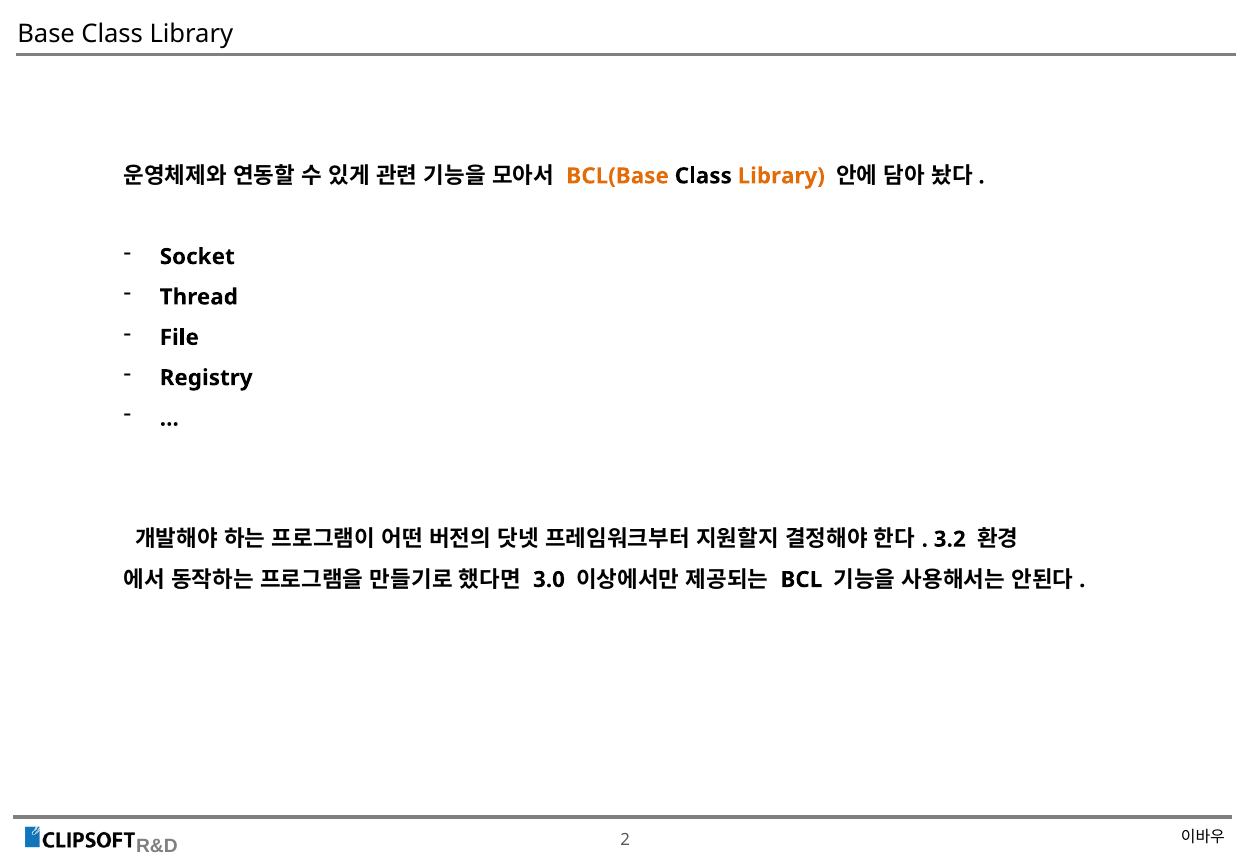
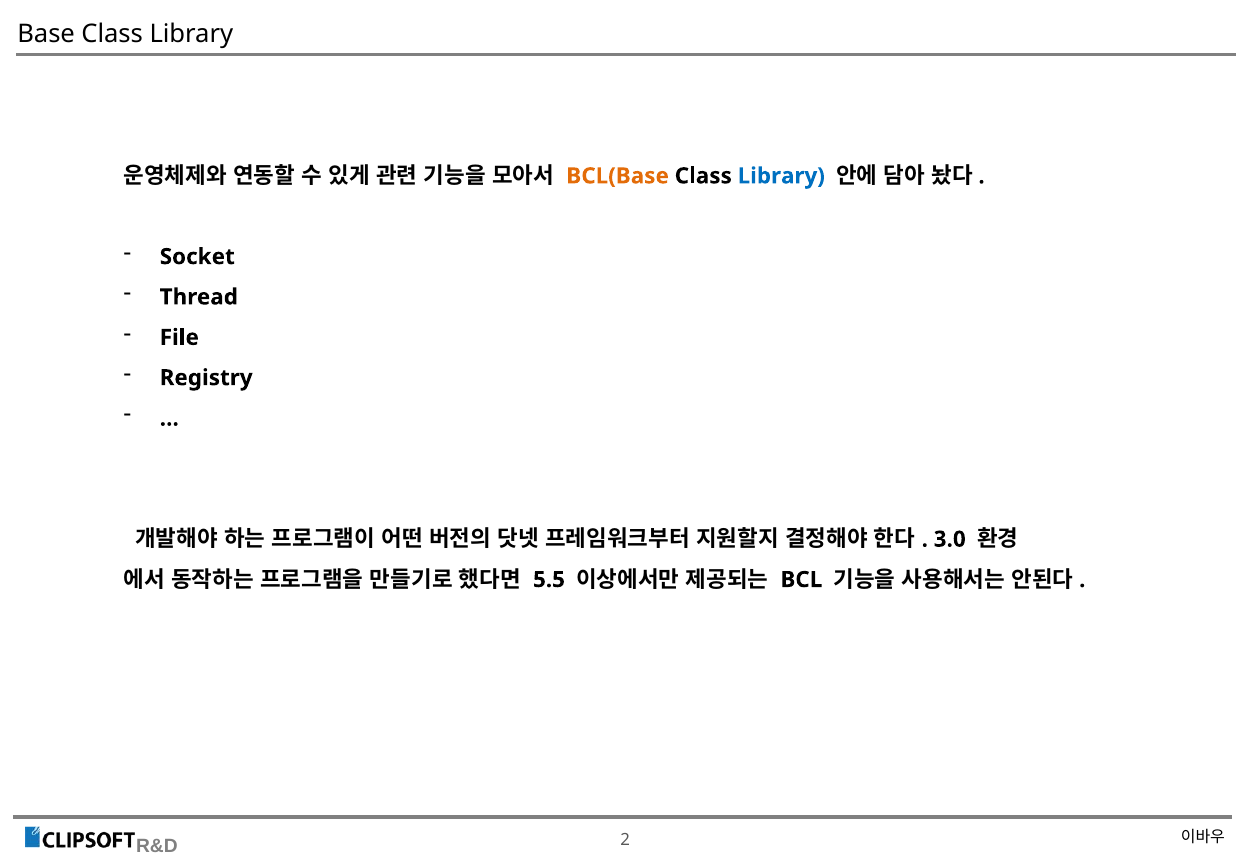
Library colour: orange -> blue (781, 176)
3.2: 3.2 -> 3.0 (950, 540)
3.0: 3.0 -> 5.5 (549, 580)
